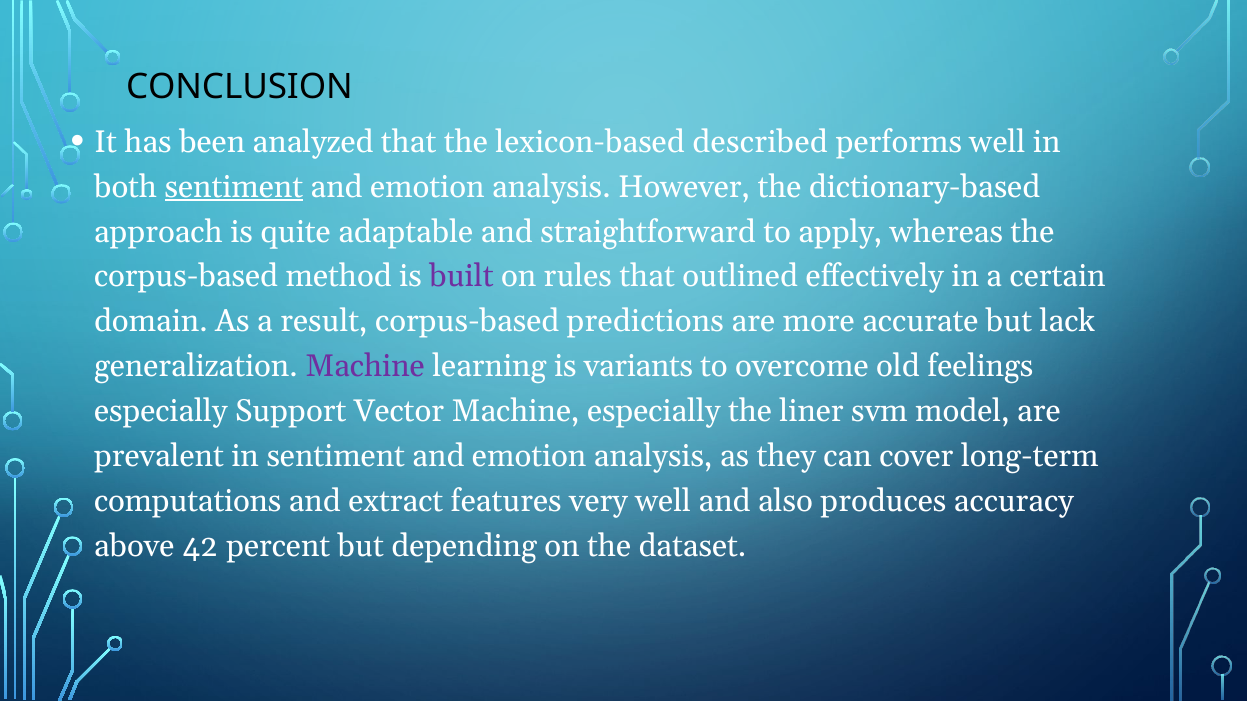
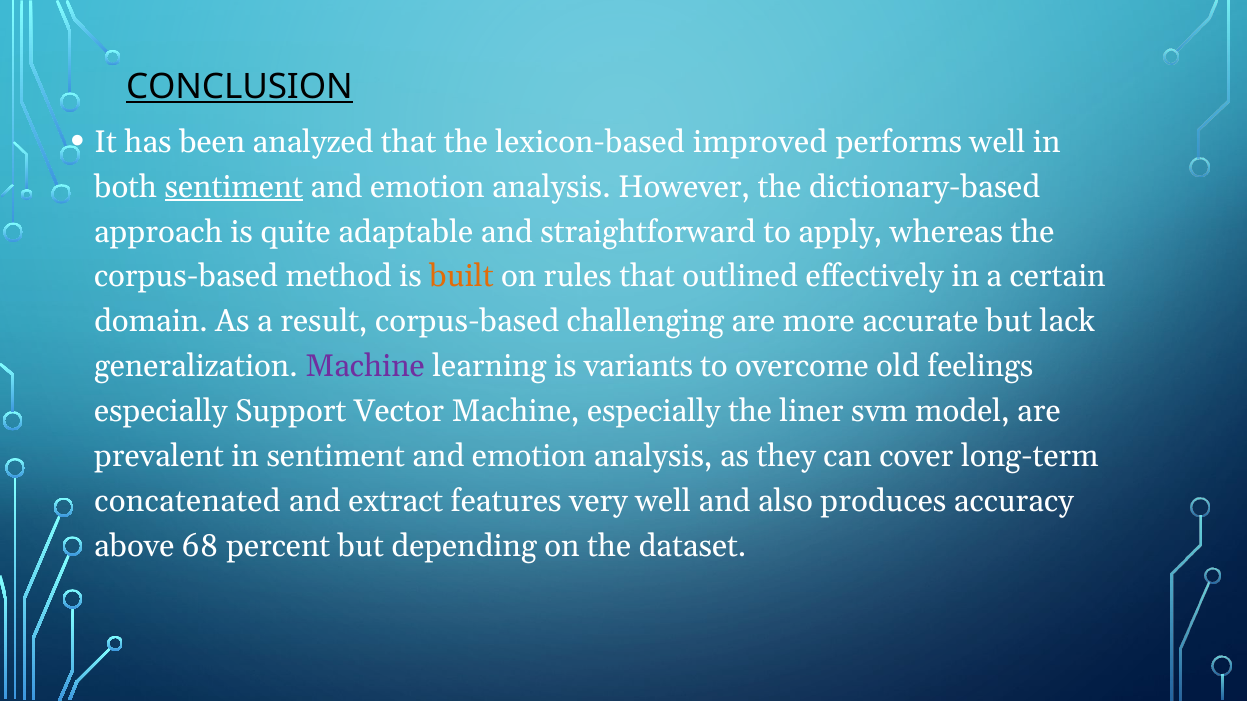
CONCLUSION underline: none -> present (239, 87)
described: described -> improved (760, 142)
built colour: purple -> orange (461, 277)
predictions: predictions -> challenging (645, 322)
computations: computations -> concatenated (187, 501)
42: 42 -> 68 (200, 546)
